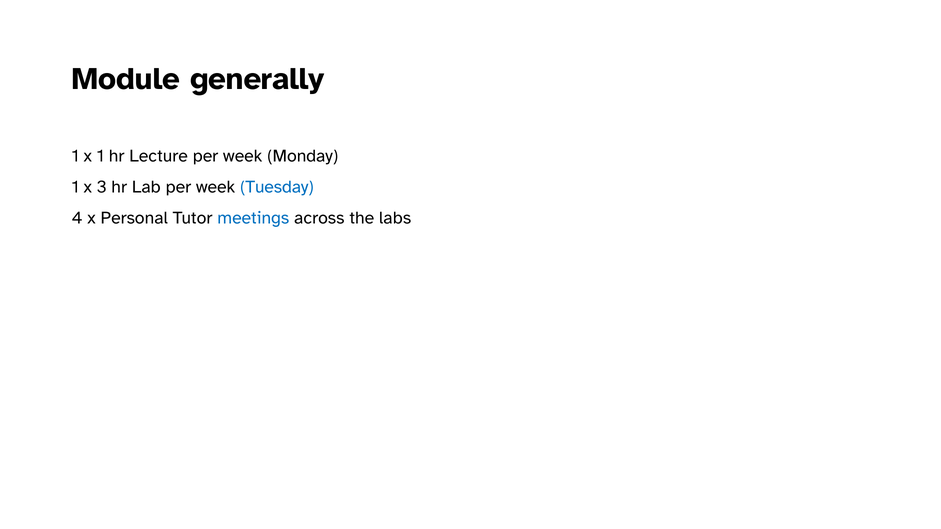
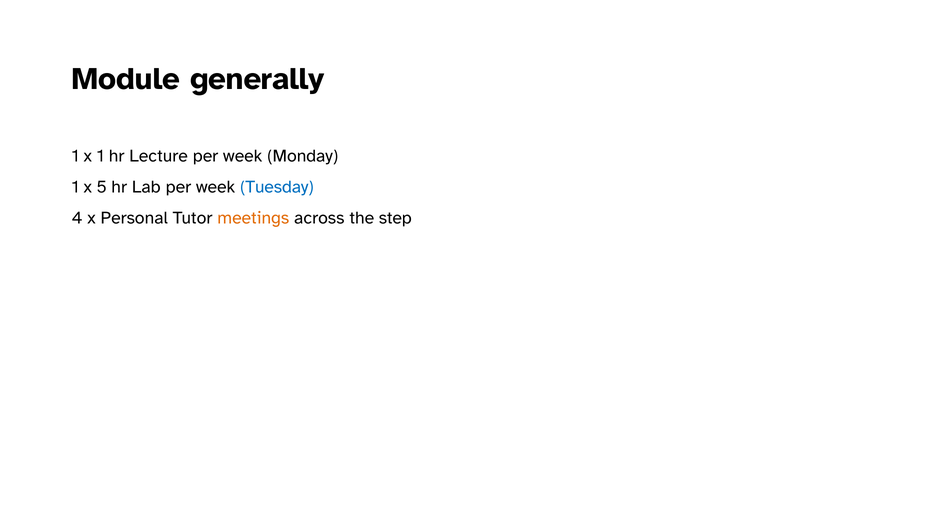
3: 3 -> 5 (102, 187)
meetings colour: blue -> orange (253, 218)
labs: labs -> step (395, 218)
